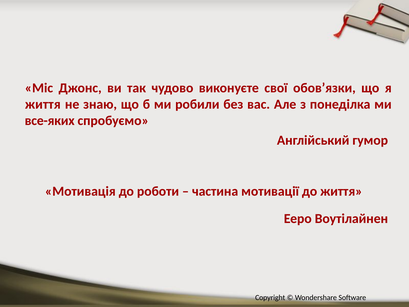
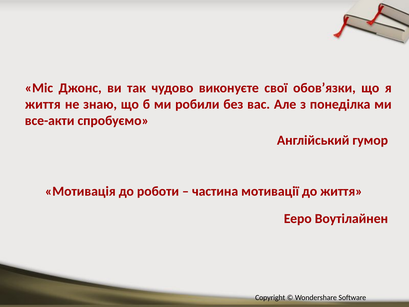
все-яких: все-яких -> все-акти (50, 121)
